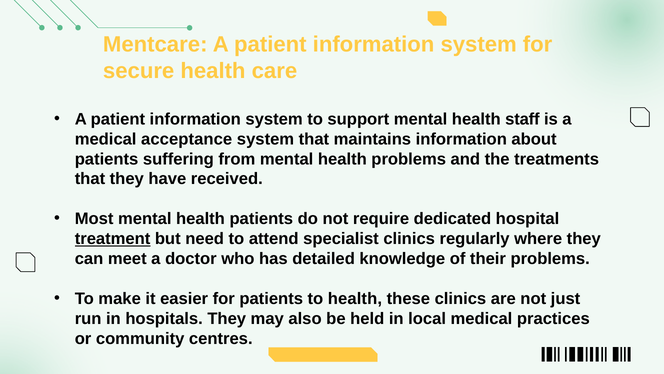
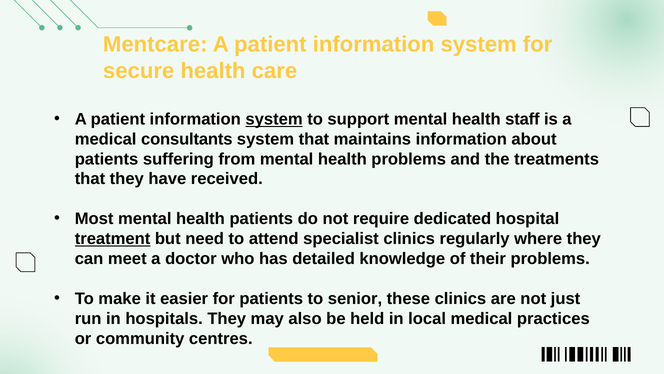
system underline: none -> present (274, 119)
acceptance: acceptance -> consultants (187, 139)
to health: health -> senior (355, 298)
